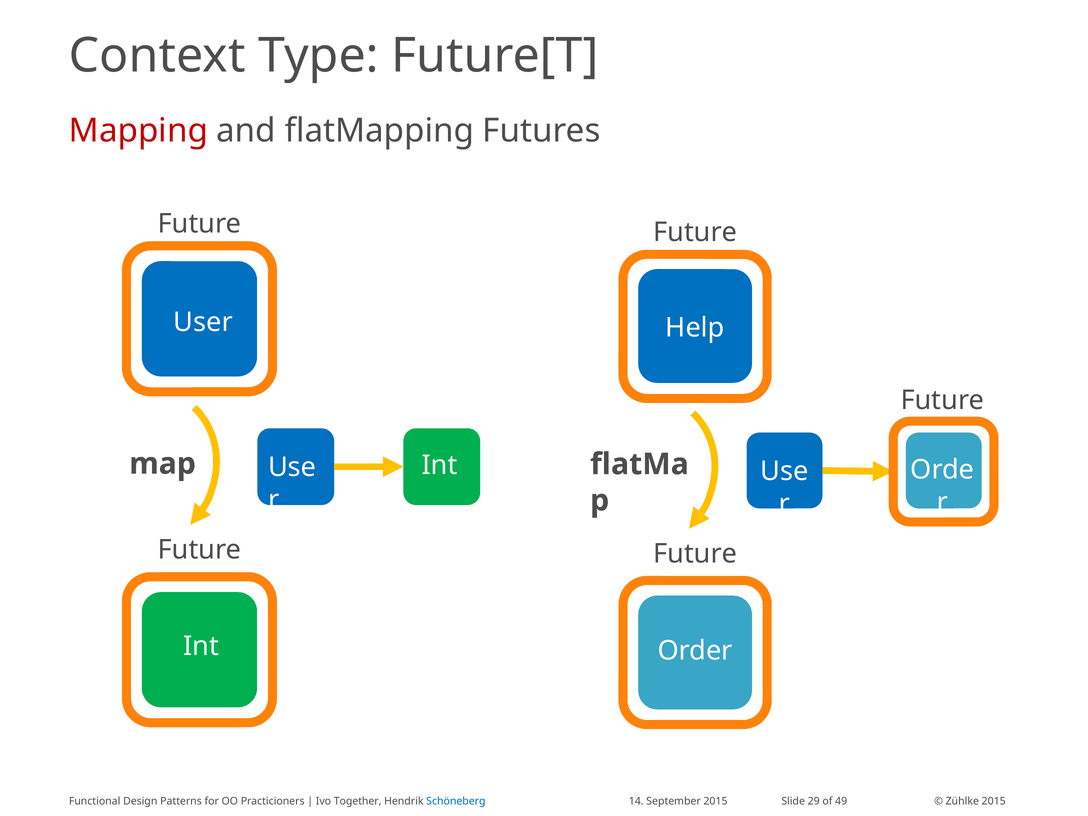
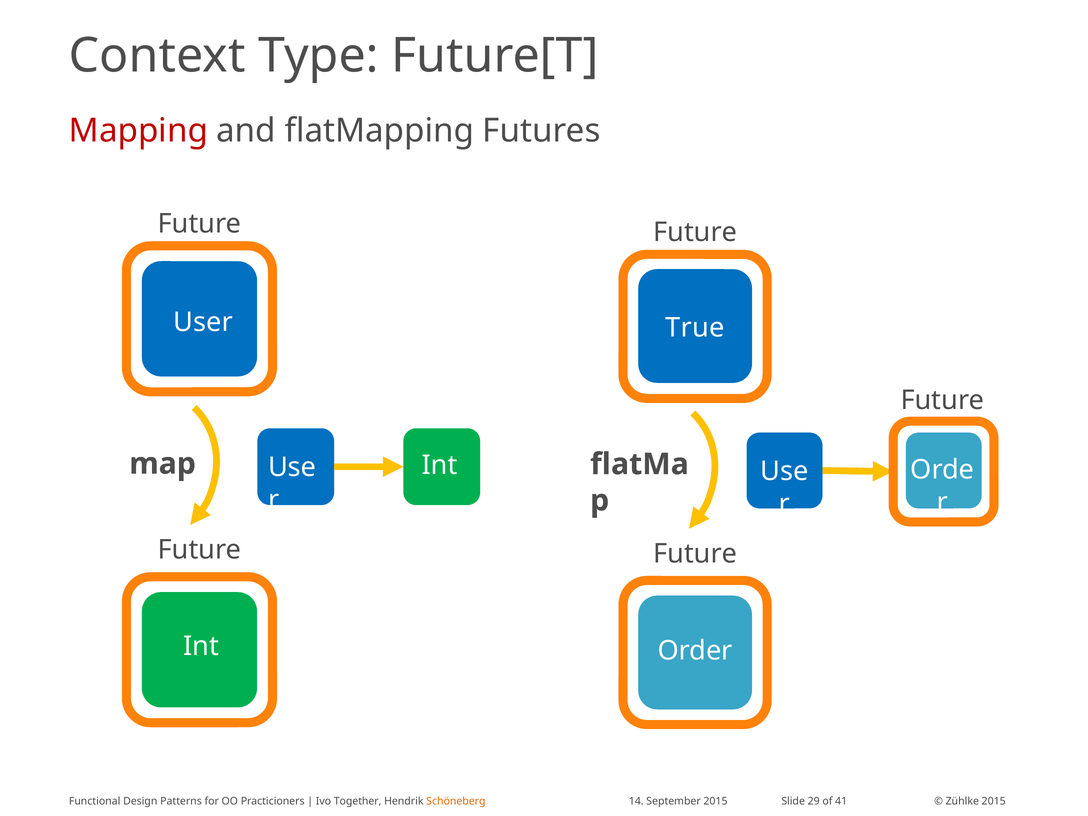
Help: Help -> True (695, 328)
Schöneberg colour: blue -> orange (456, 801)
49: 49 -> 41 (841, 801)
